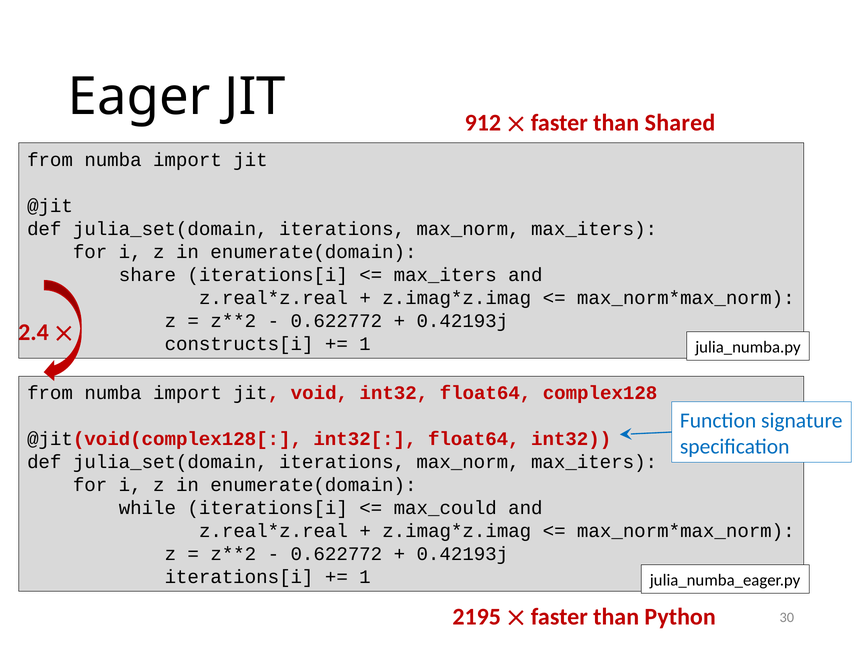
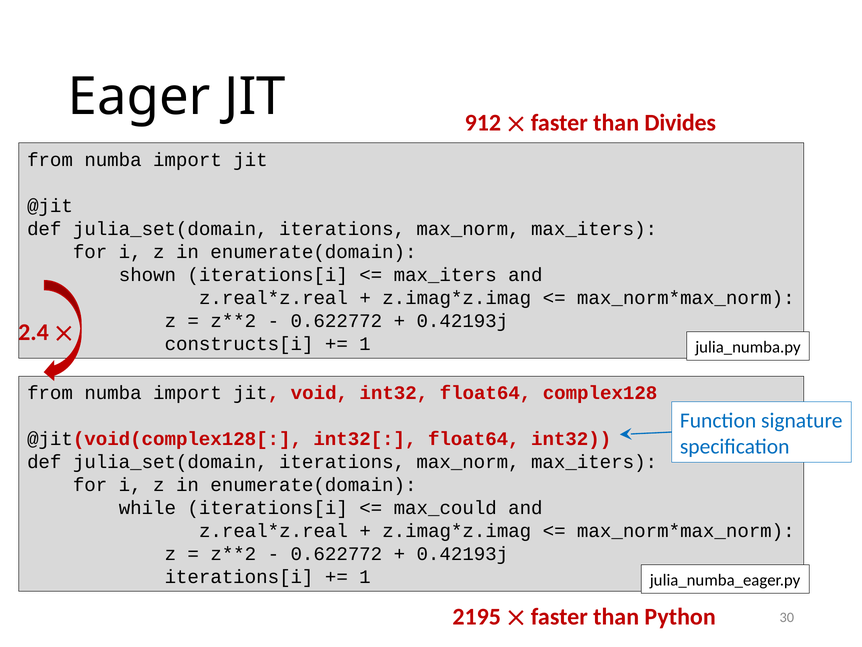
Shared: Shared -> Divides (680, 123)
share: share -> shown (147, 275)
